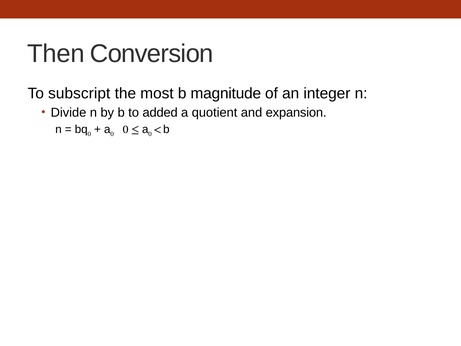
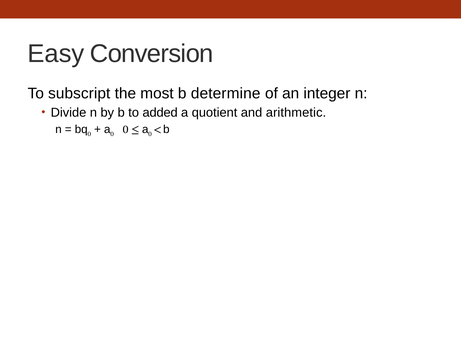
Then: Then -> Easy (56, 54)
magnitude: magnitude -> determine (226, 93)
expansion: expansion -> arithmetic (296, 113)
